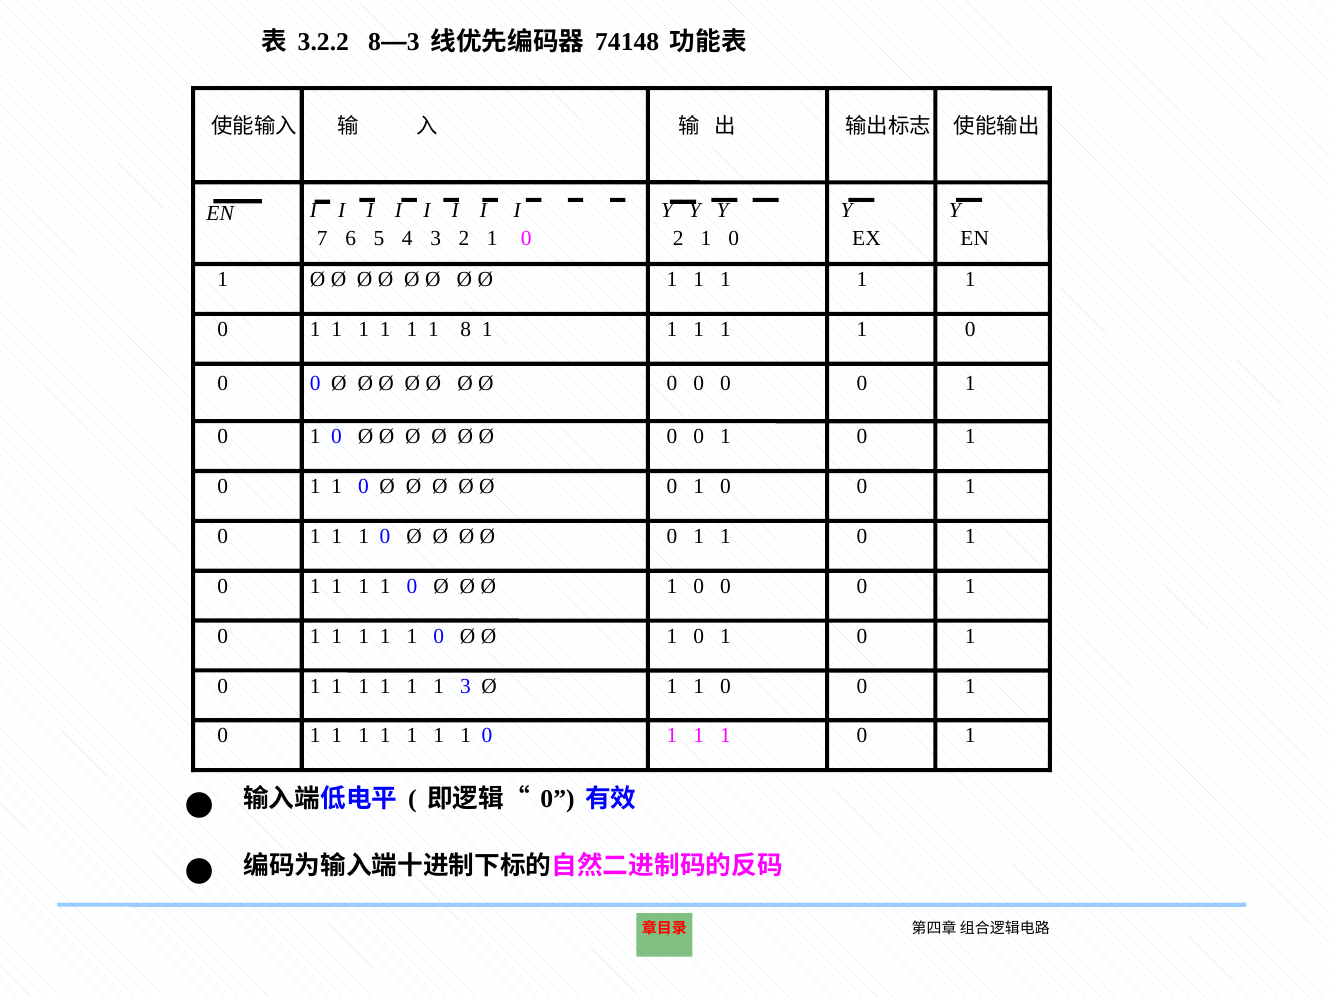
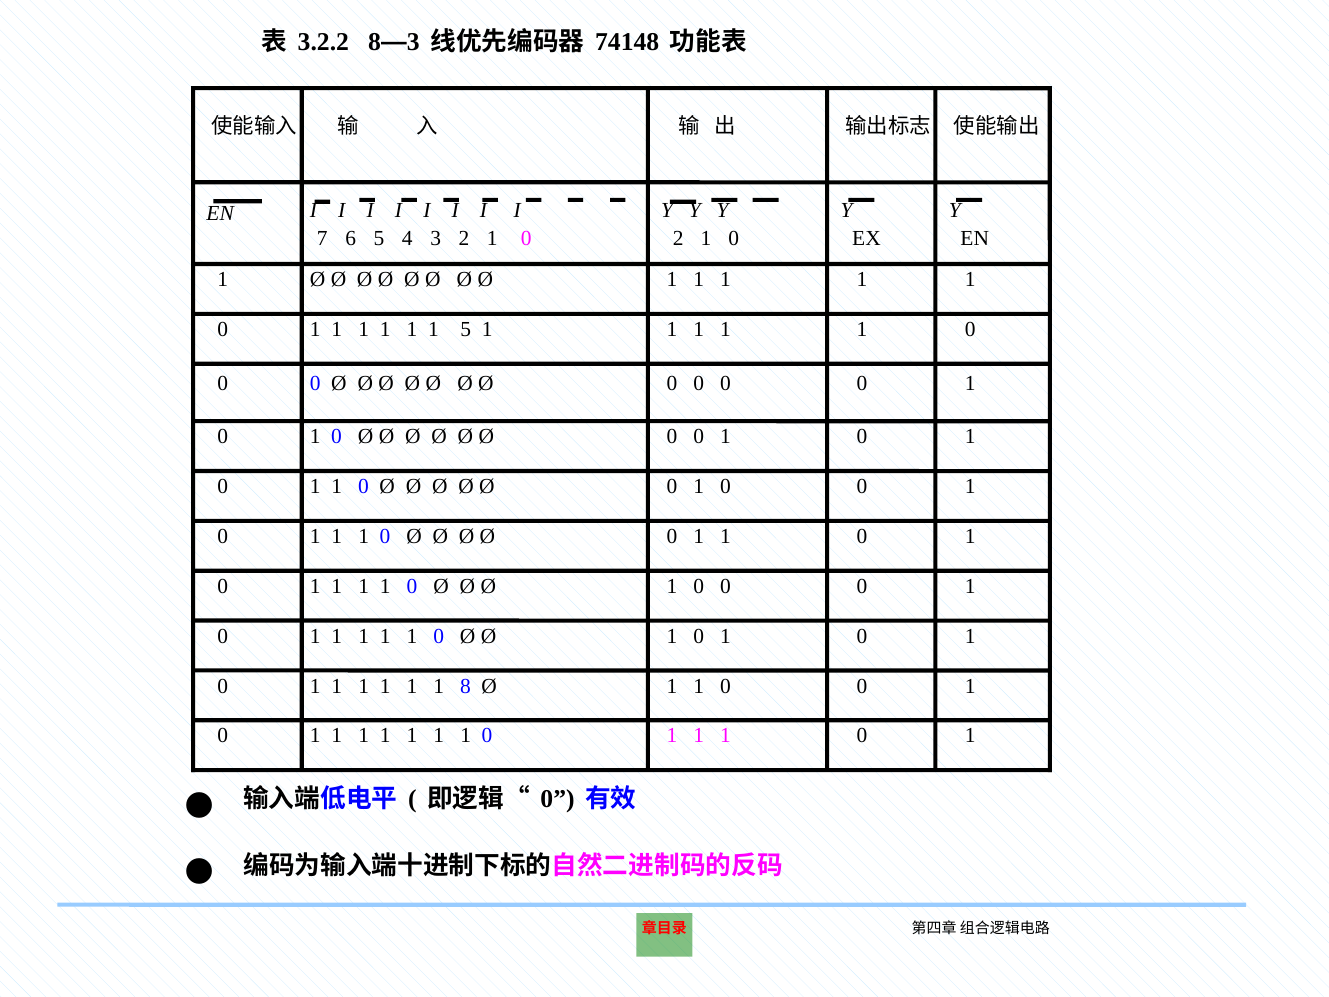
1 8: 8 -> 5 (466, 329)
1 3: 3 -> 8 (466, 686)
